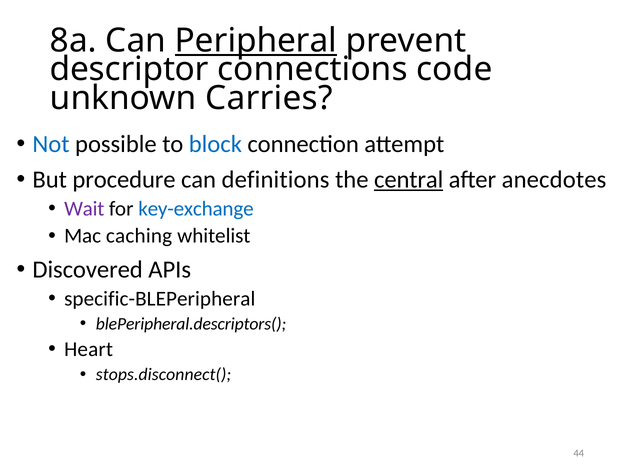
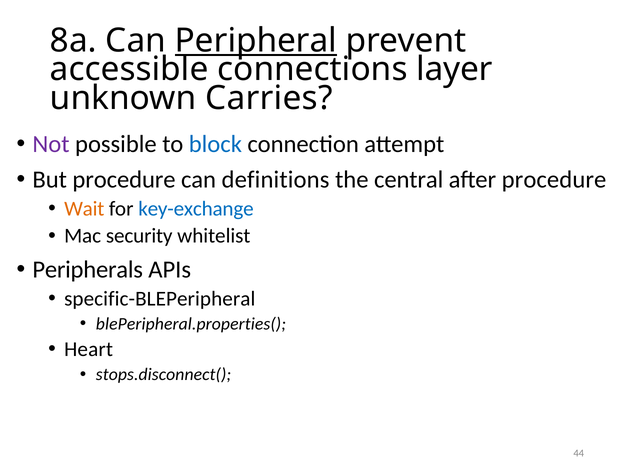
descriptor: descriptor -> accessible (129, 69)
code: code -> layer (455, 69)
Not colour: blue -> purple (51, 144)
central underline: present -> none (409, 180)
after anecdotes: anecdotes -> procedure (554, 180)
Wait colour: purple -> orange (84, 209)
caching: caching -> security (139, 236)
Discovered: Discovered -> Peripherals (88, 270)
blePeripheral.descriptors(: blePeripheral.descriptors( -> blePeripheral.properties( (191, 324)
